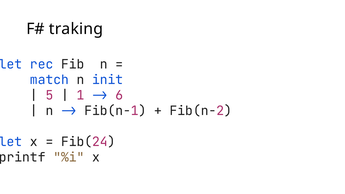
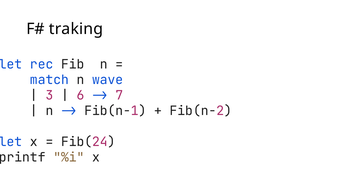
init: init -> wave (108, 80)
5: 5 -> 3 (49, 95)
1: 1 -> 6 (80, 95)
6: 6 -> 7 (119, 95)
